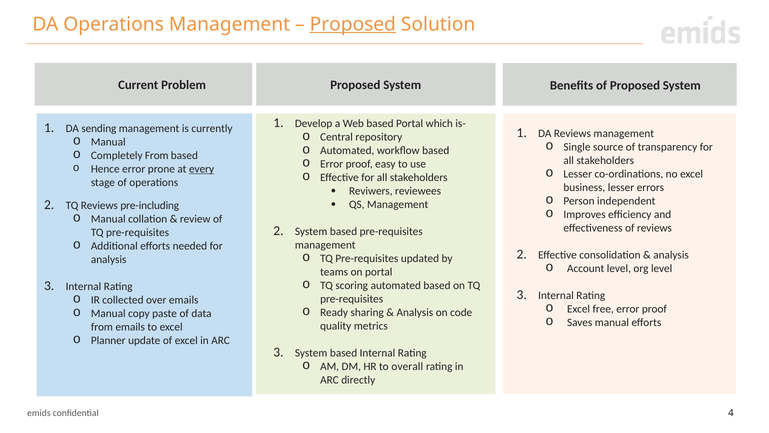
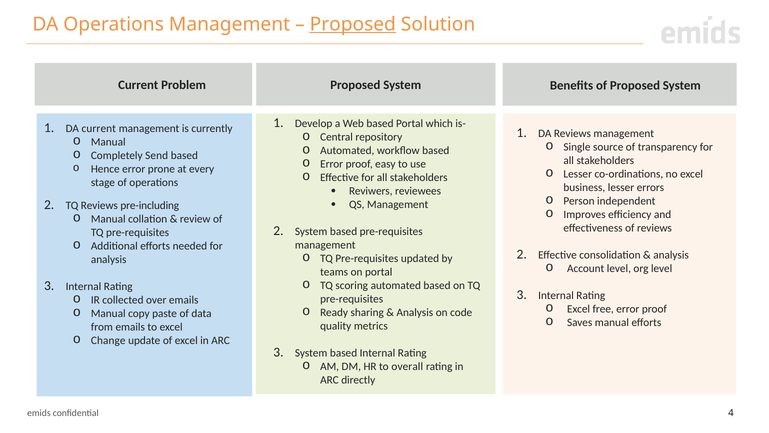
DA sending: sending -> current (99, 128)
Completely From: From -> Send (157, 155)
every underline: present -> none (202, 169)
Planner: Planner -> Change (108, 340)
